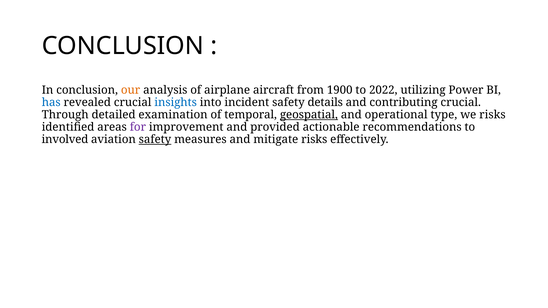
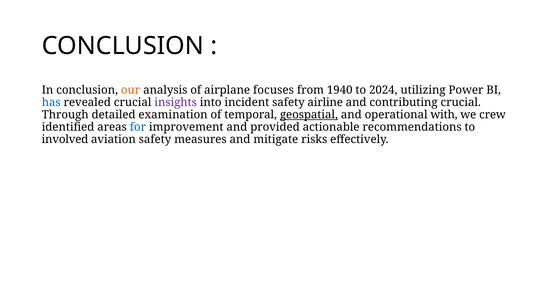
aircraft: aircraft -> focuses (273, 90)
1900: 1900 -> 1940 (340, 90)
2022: 2022 -> 2024 (383, 90)
insights colour: blue -> purple (176, 103)
details: details -> airline (325, 103)
type: type -> with (444, 115)
we risks: risks -> crew (493, 115)
for colour: purple -> blue (138, 127)
safety underline: present -> none (155, 140)
